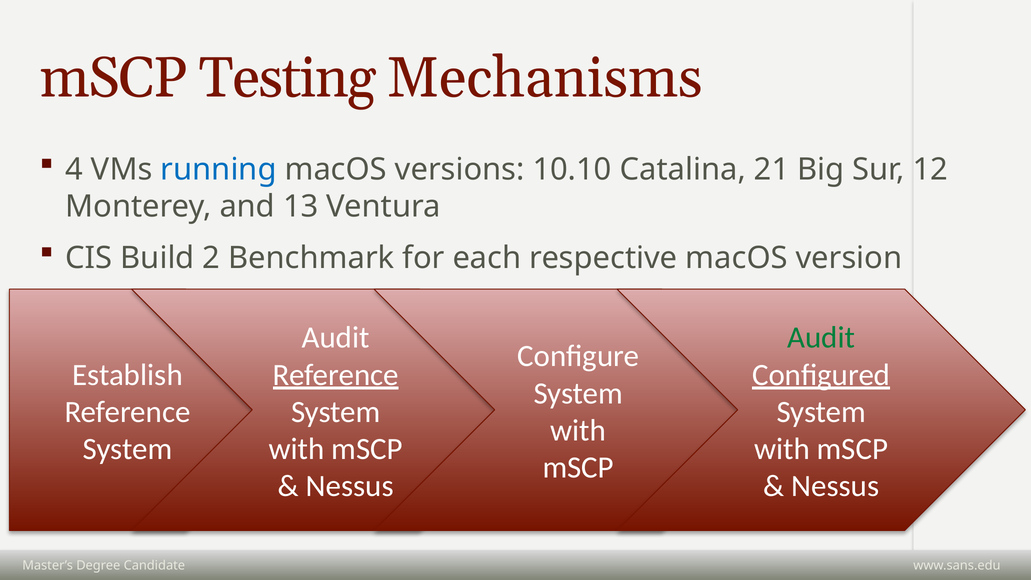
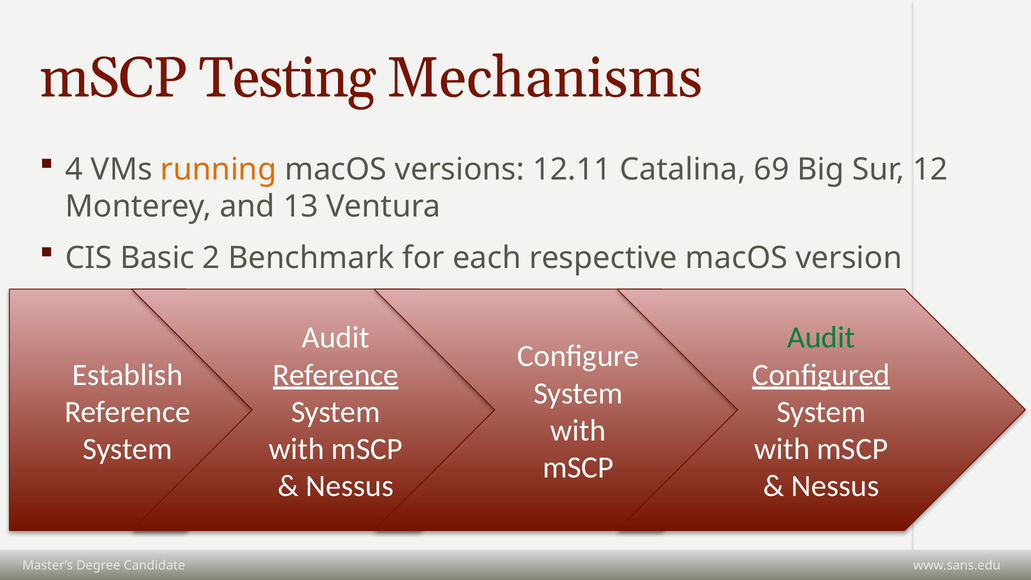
running colour: blue -> orange (219, 169)
10.10: 10.10 -> 12.11 (572, 169)
21: 21 -> 69 (771, 169)
Build: Build -> Basic (158, 258)
